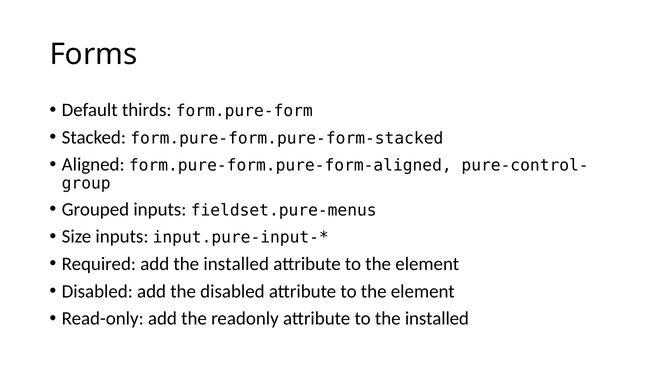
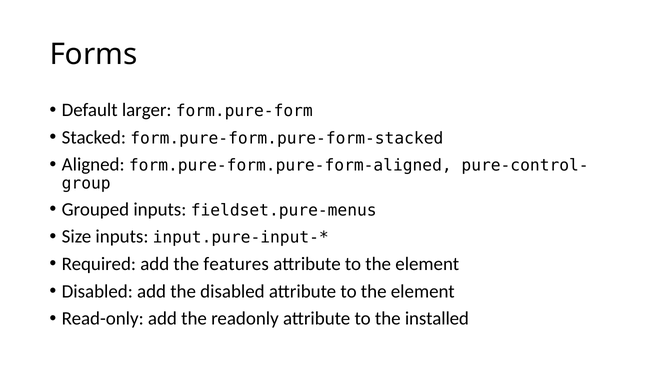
thirds: thirds -> larger (147, 110)
add the installed: installed -> features (236, 264)
